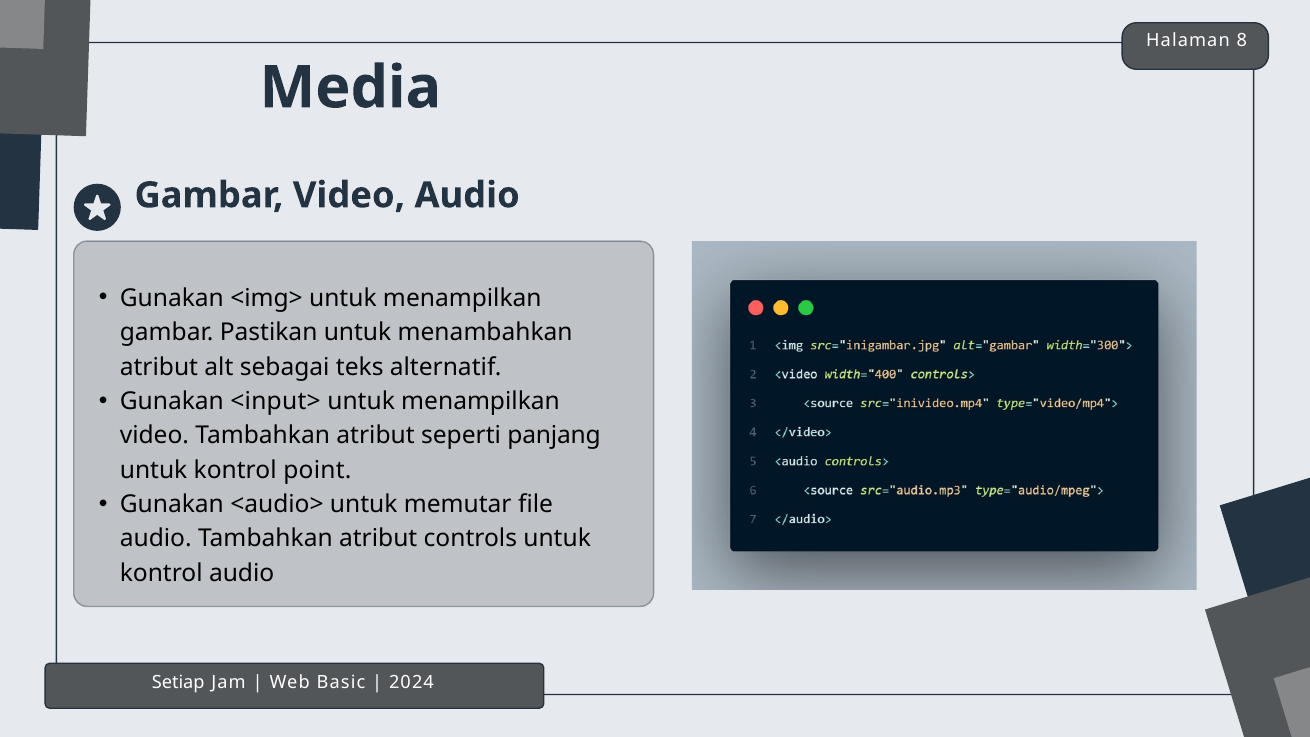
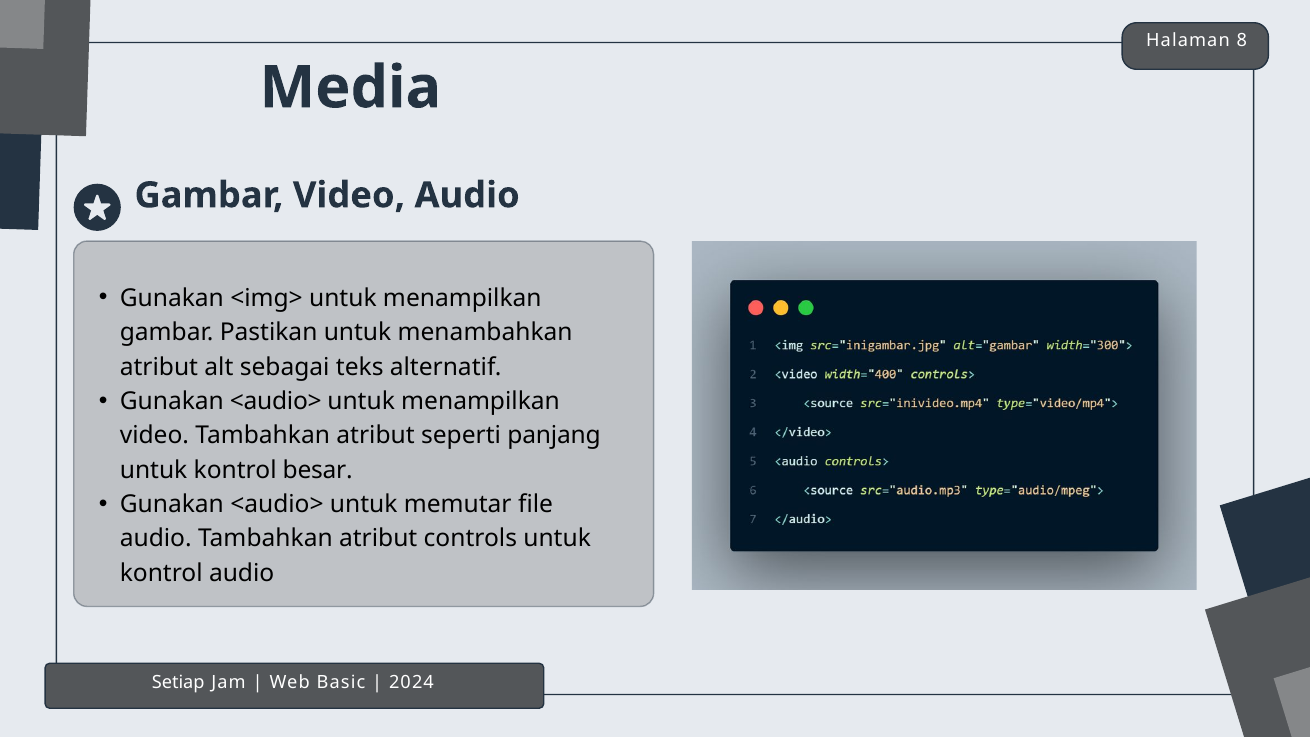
<input>: <input> -> <audio> (276, 401)
point: point -> besar (318, 470)
